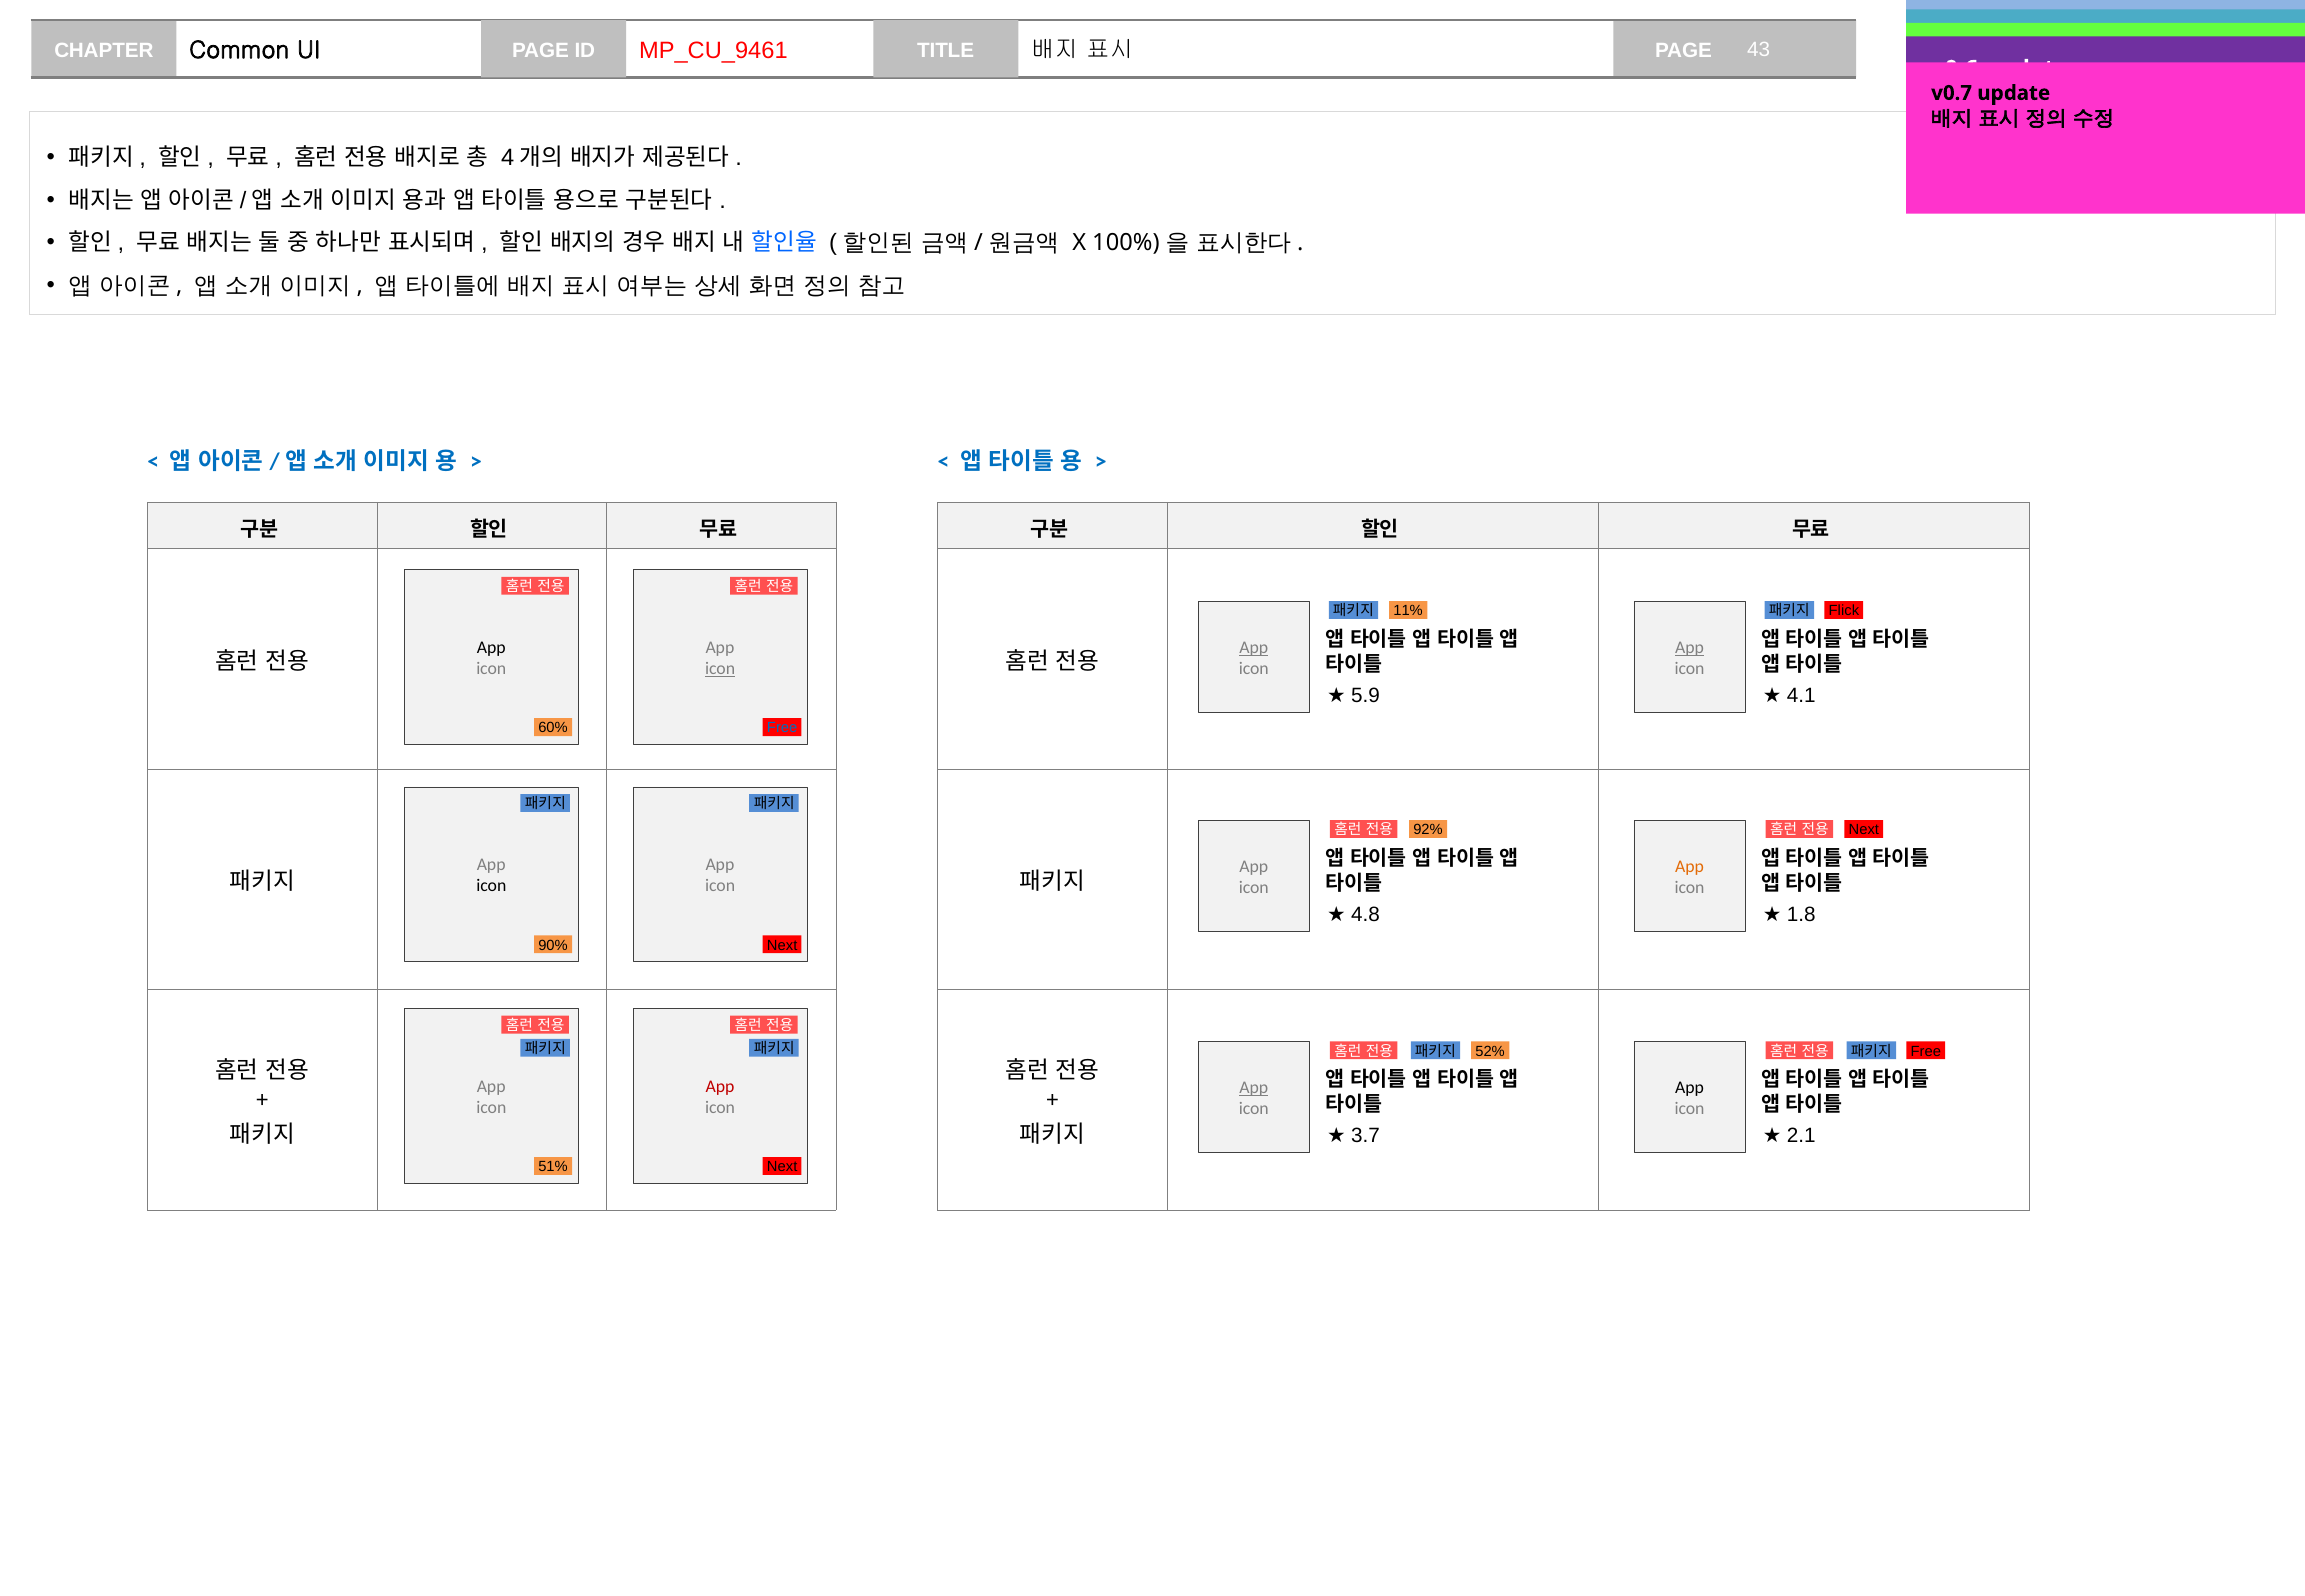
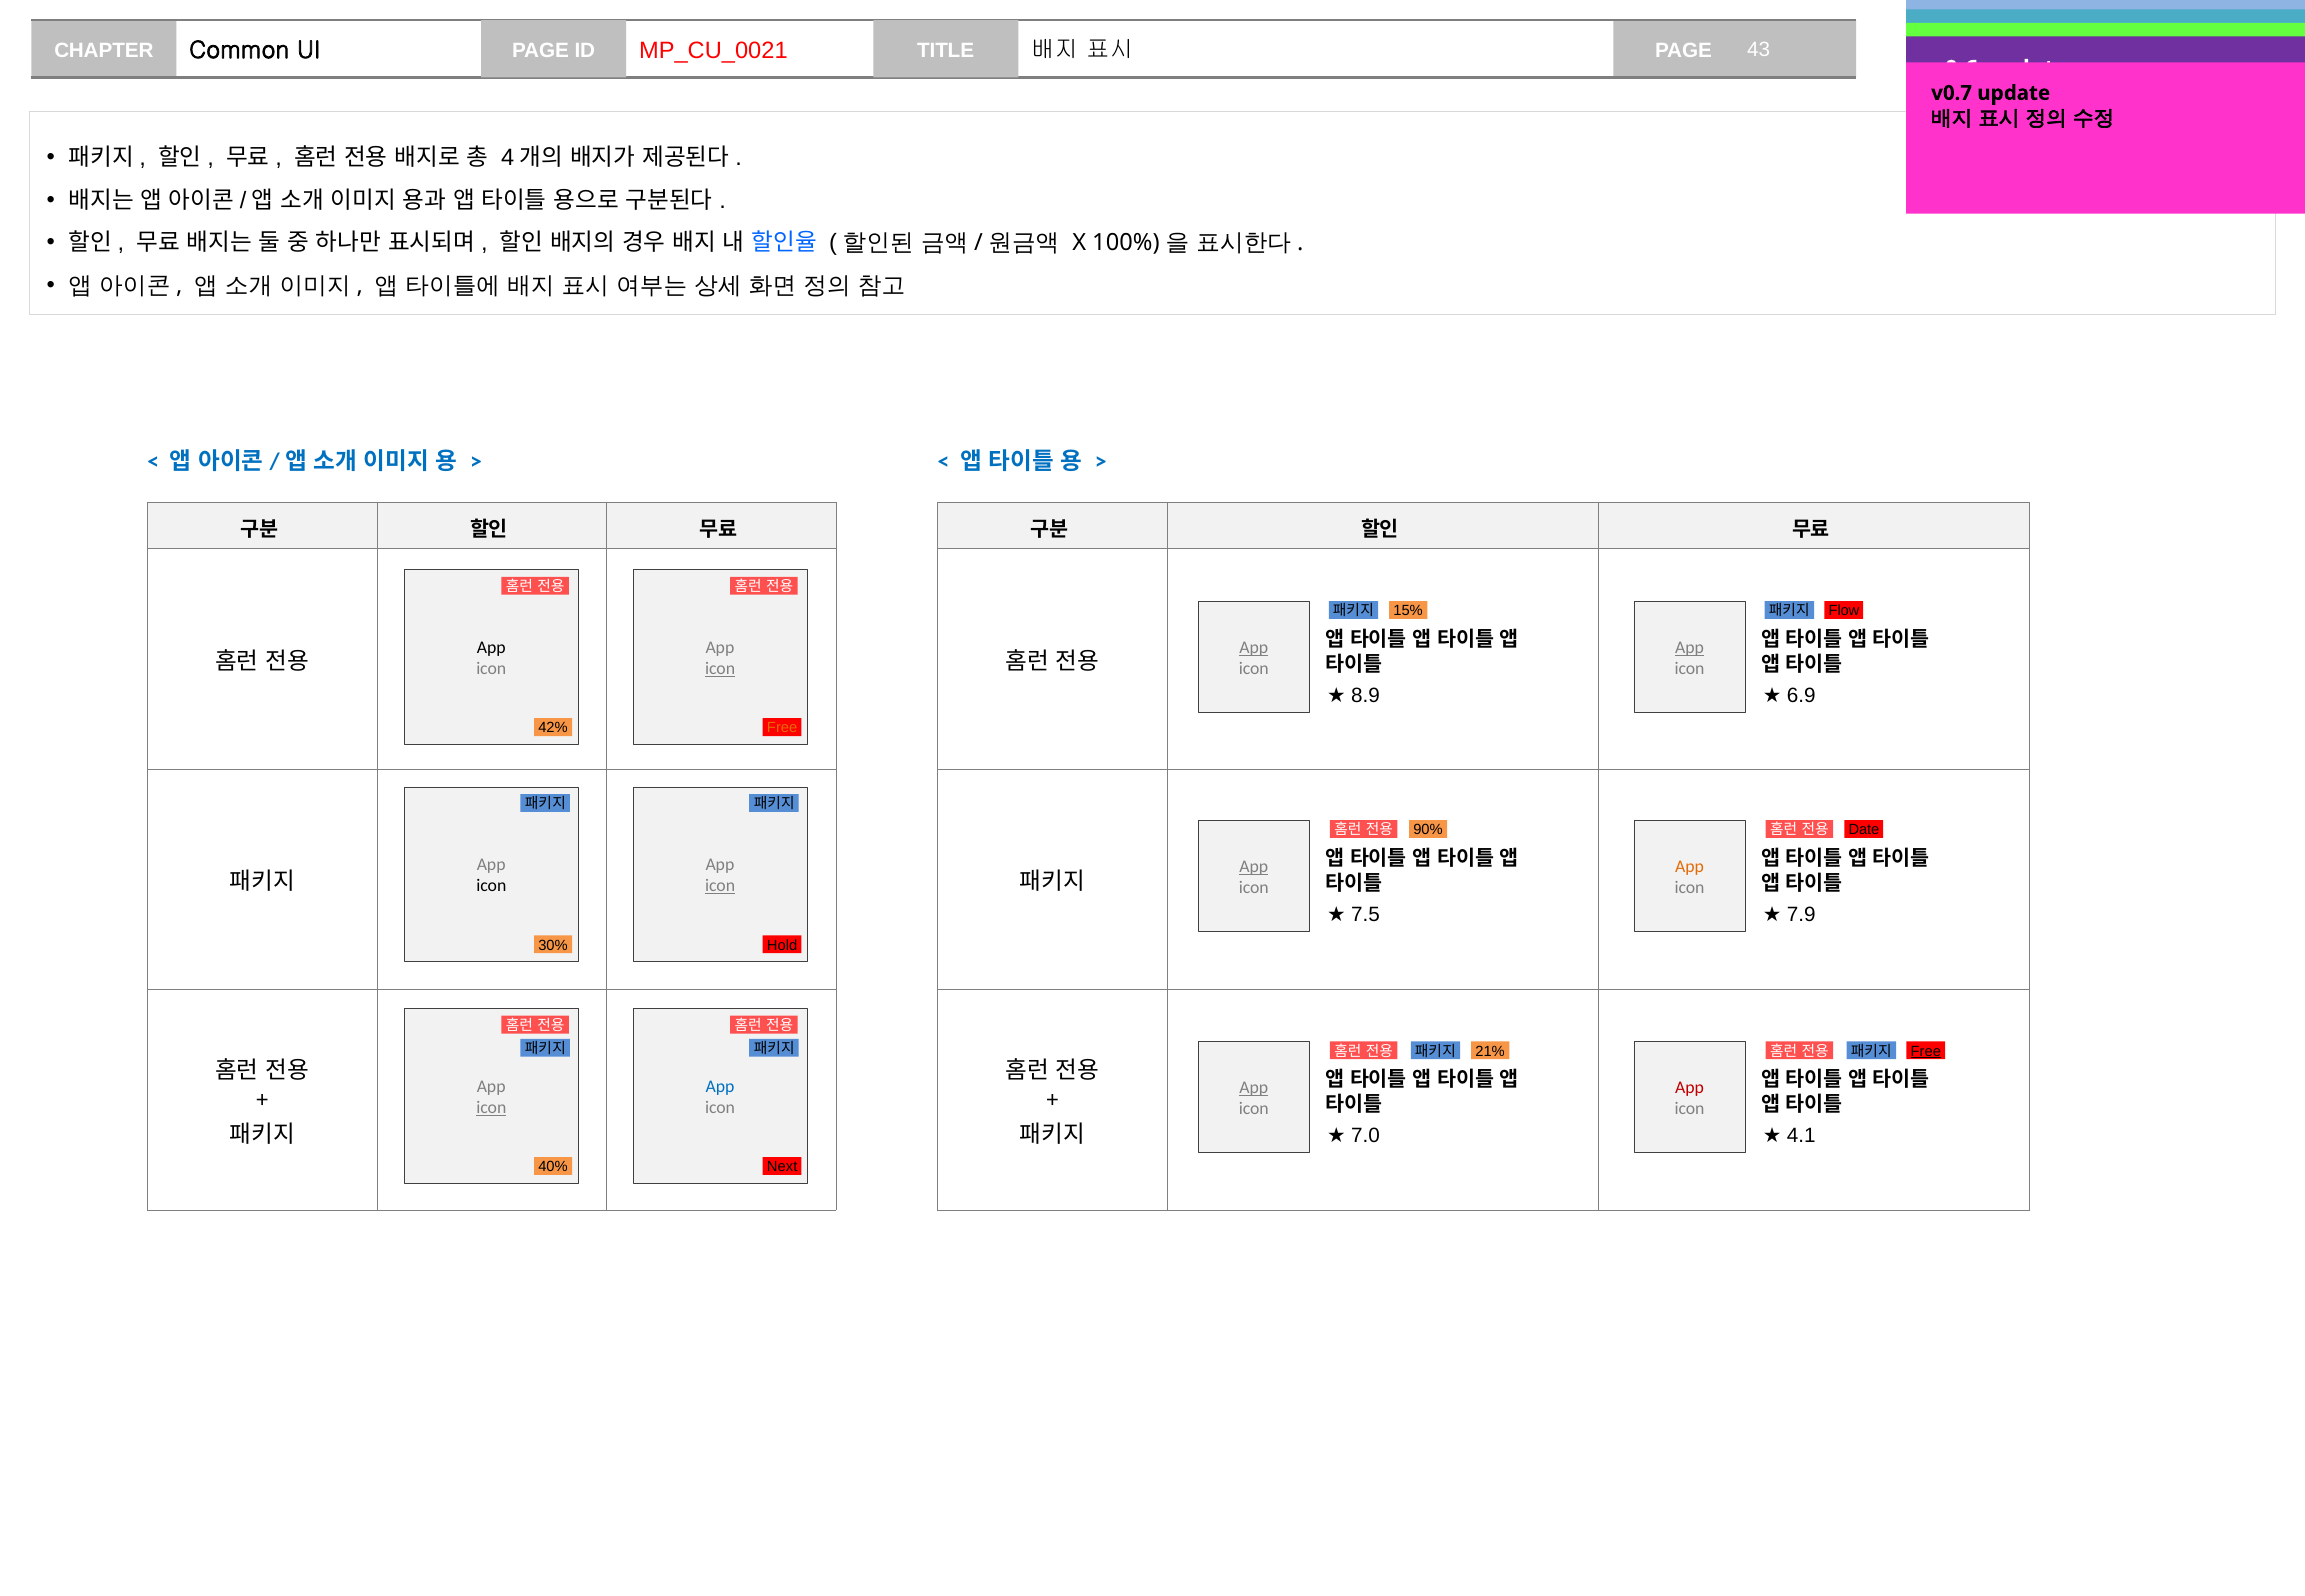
MP_CU_9461: MP_CU_9461 -> MP_CU_0021 (713, 51)
11%: 11% -> 15% (1408, 611)
Flick: Flick -> Flow (1844, 611)
5.9: 5.9 -> 8.9 (1366, 696)
4.1: 4.1 -> 6.9 (1801, 696)
60%: 60% -> 42% (553, 728)
Free colour: blue -> orange (782, 728)
92%: 92% -> 90% (1428, 830)
Next: Next -> Date (1864, 830)
App underline: none -> present (1254, 866)
icon underline: none -> present (720, 886)
4.8: 4.8 -> 7.5 (1366, 914)
1.8: 1.8 -> 7.9 (1801, 914)
90%: 90% -> 30% (553, 945)
Next: Next -> Hold (782, 945)
52%: 52% -> 21% (1490, 1051)
Free underline: none -> present (1926, 1051)
App colour: red -> blue (720, 1086)
App colour: black -> red (1690, 1087)
icon underline: none -> present (491, 1108)
3.7: 3.7 -> 7.0 (1366, 1135)
2.1: 2.1 -> 4.1 (1801, 1135)
51%: 51% -> 40% (553, 1167)
